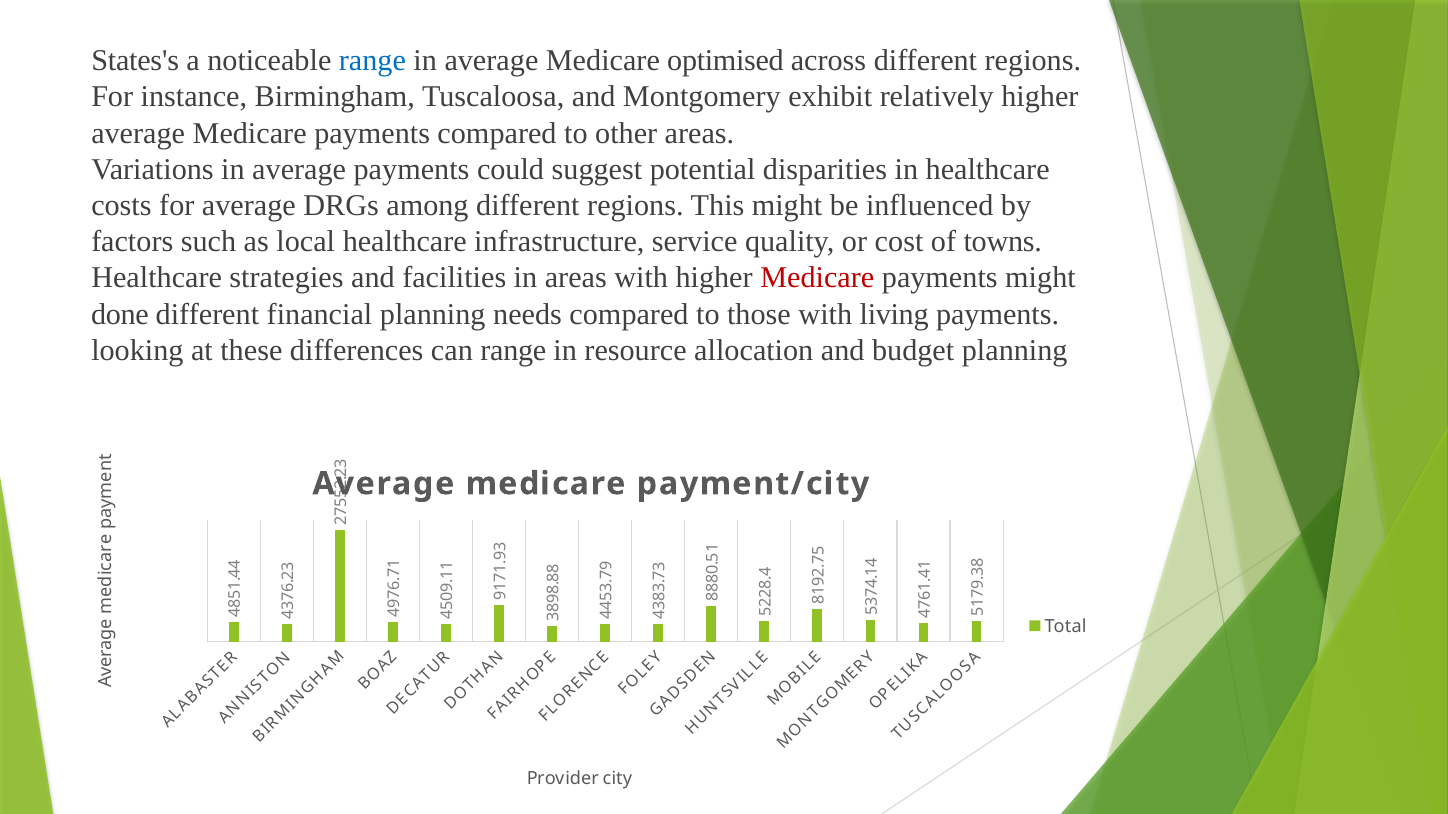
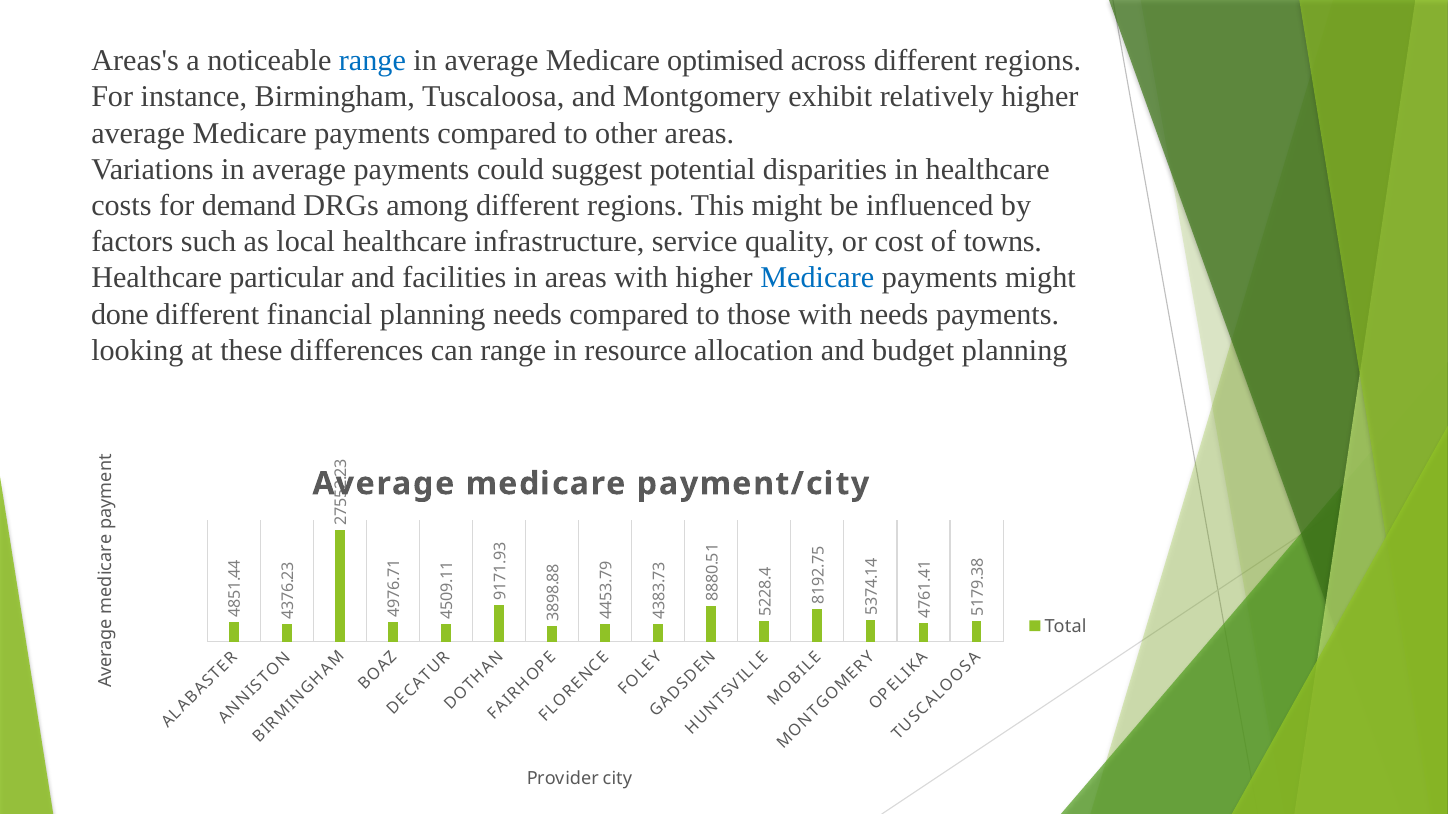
States's: States's -> Areas's (135, 61)
for average: average -> demand (249, 206)
strategies: strategies -> particular (287, 278)
Medicare colour: red -> blue (817, 278)
with living: living -> needs (894, 314)
